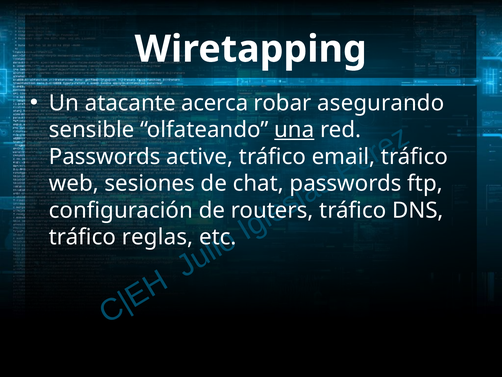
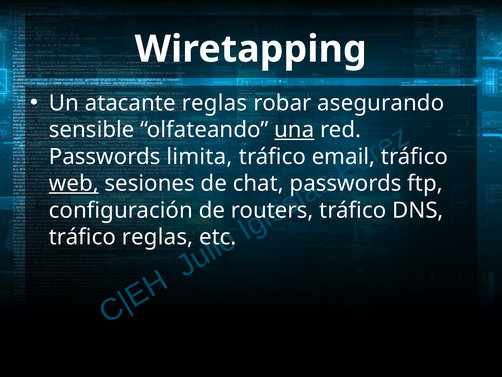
atacante acerca: acerca -> reglas (215, 103)
active: active -> limita (200, 156)
web underline: none -> present (74, 183)
